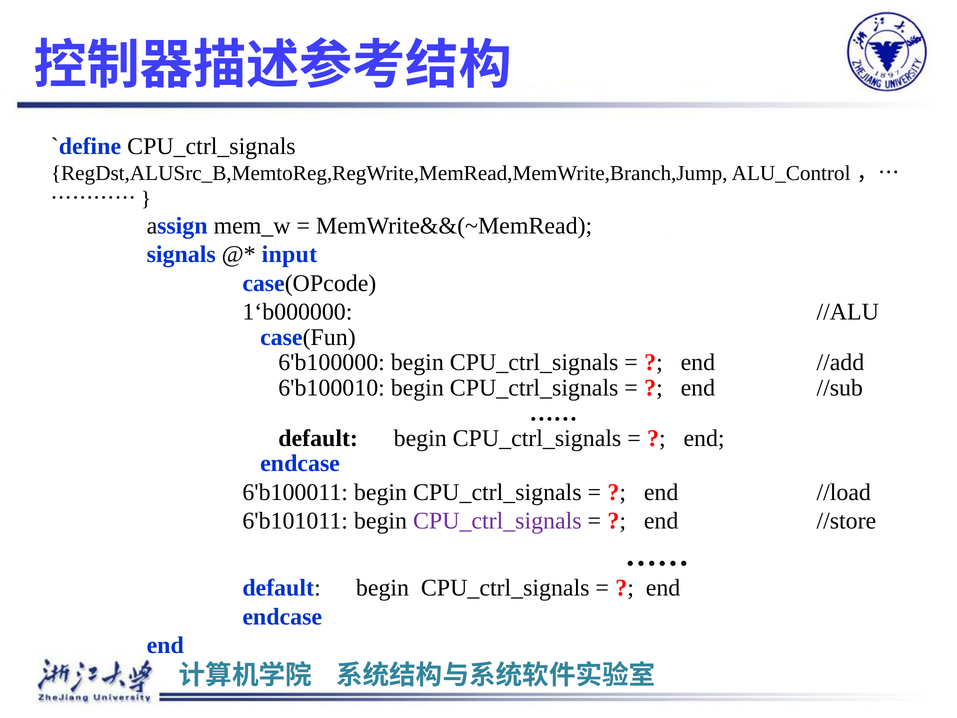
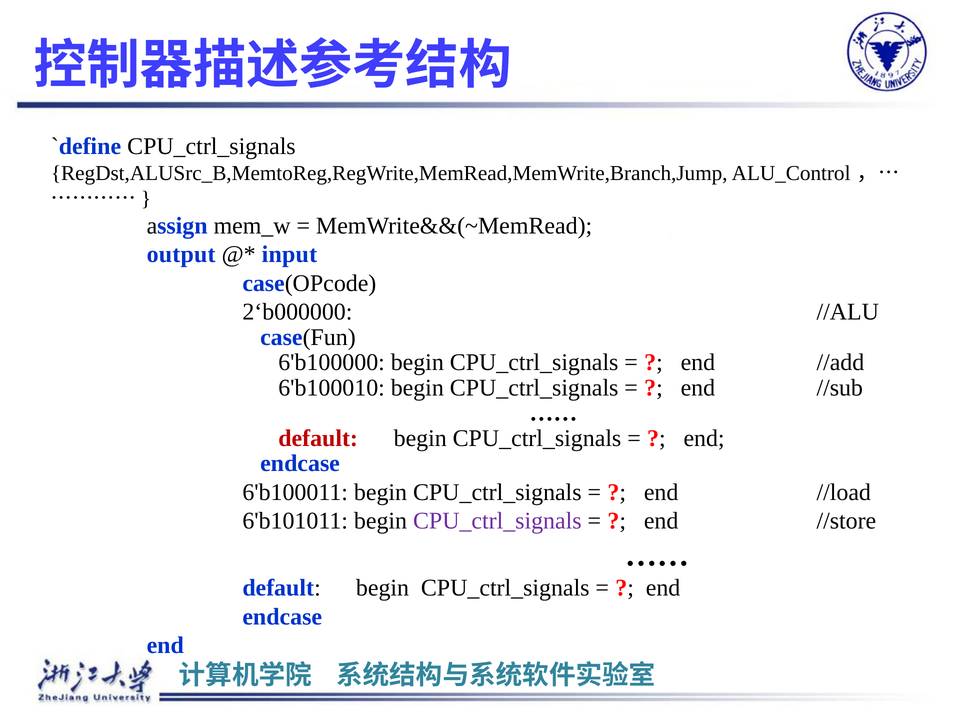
signals: signals -> output (181, 254)
1‘b000000: 1‘b000000 -> 2‘b000000 (297, 312)
default colour: black -> red (318, 438)
